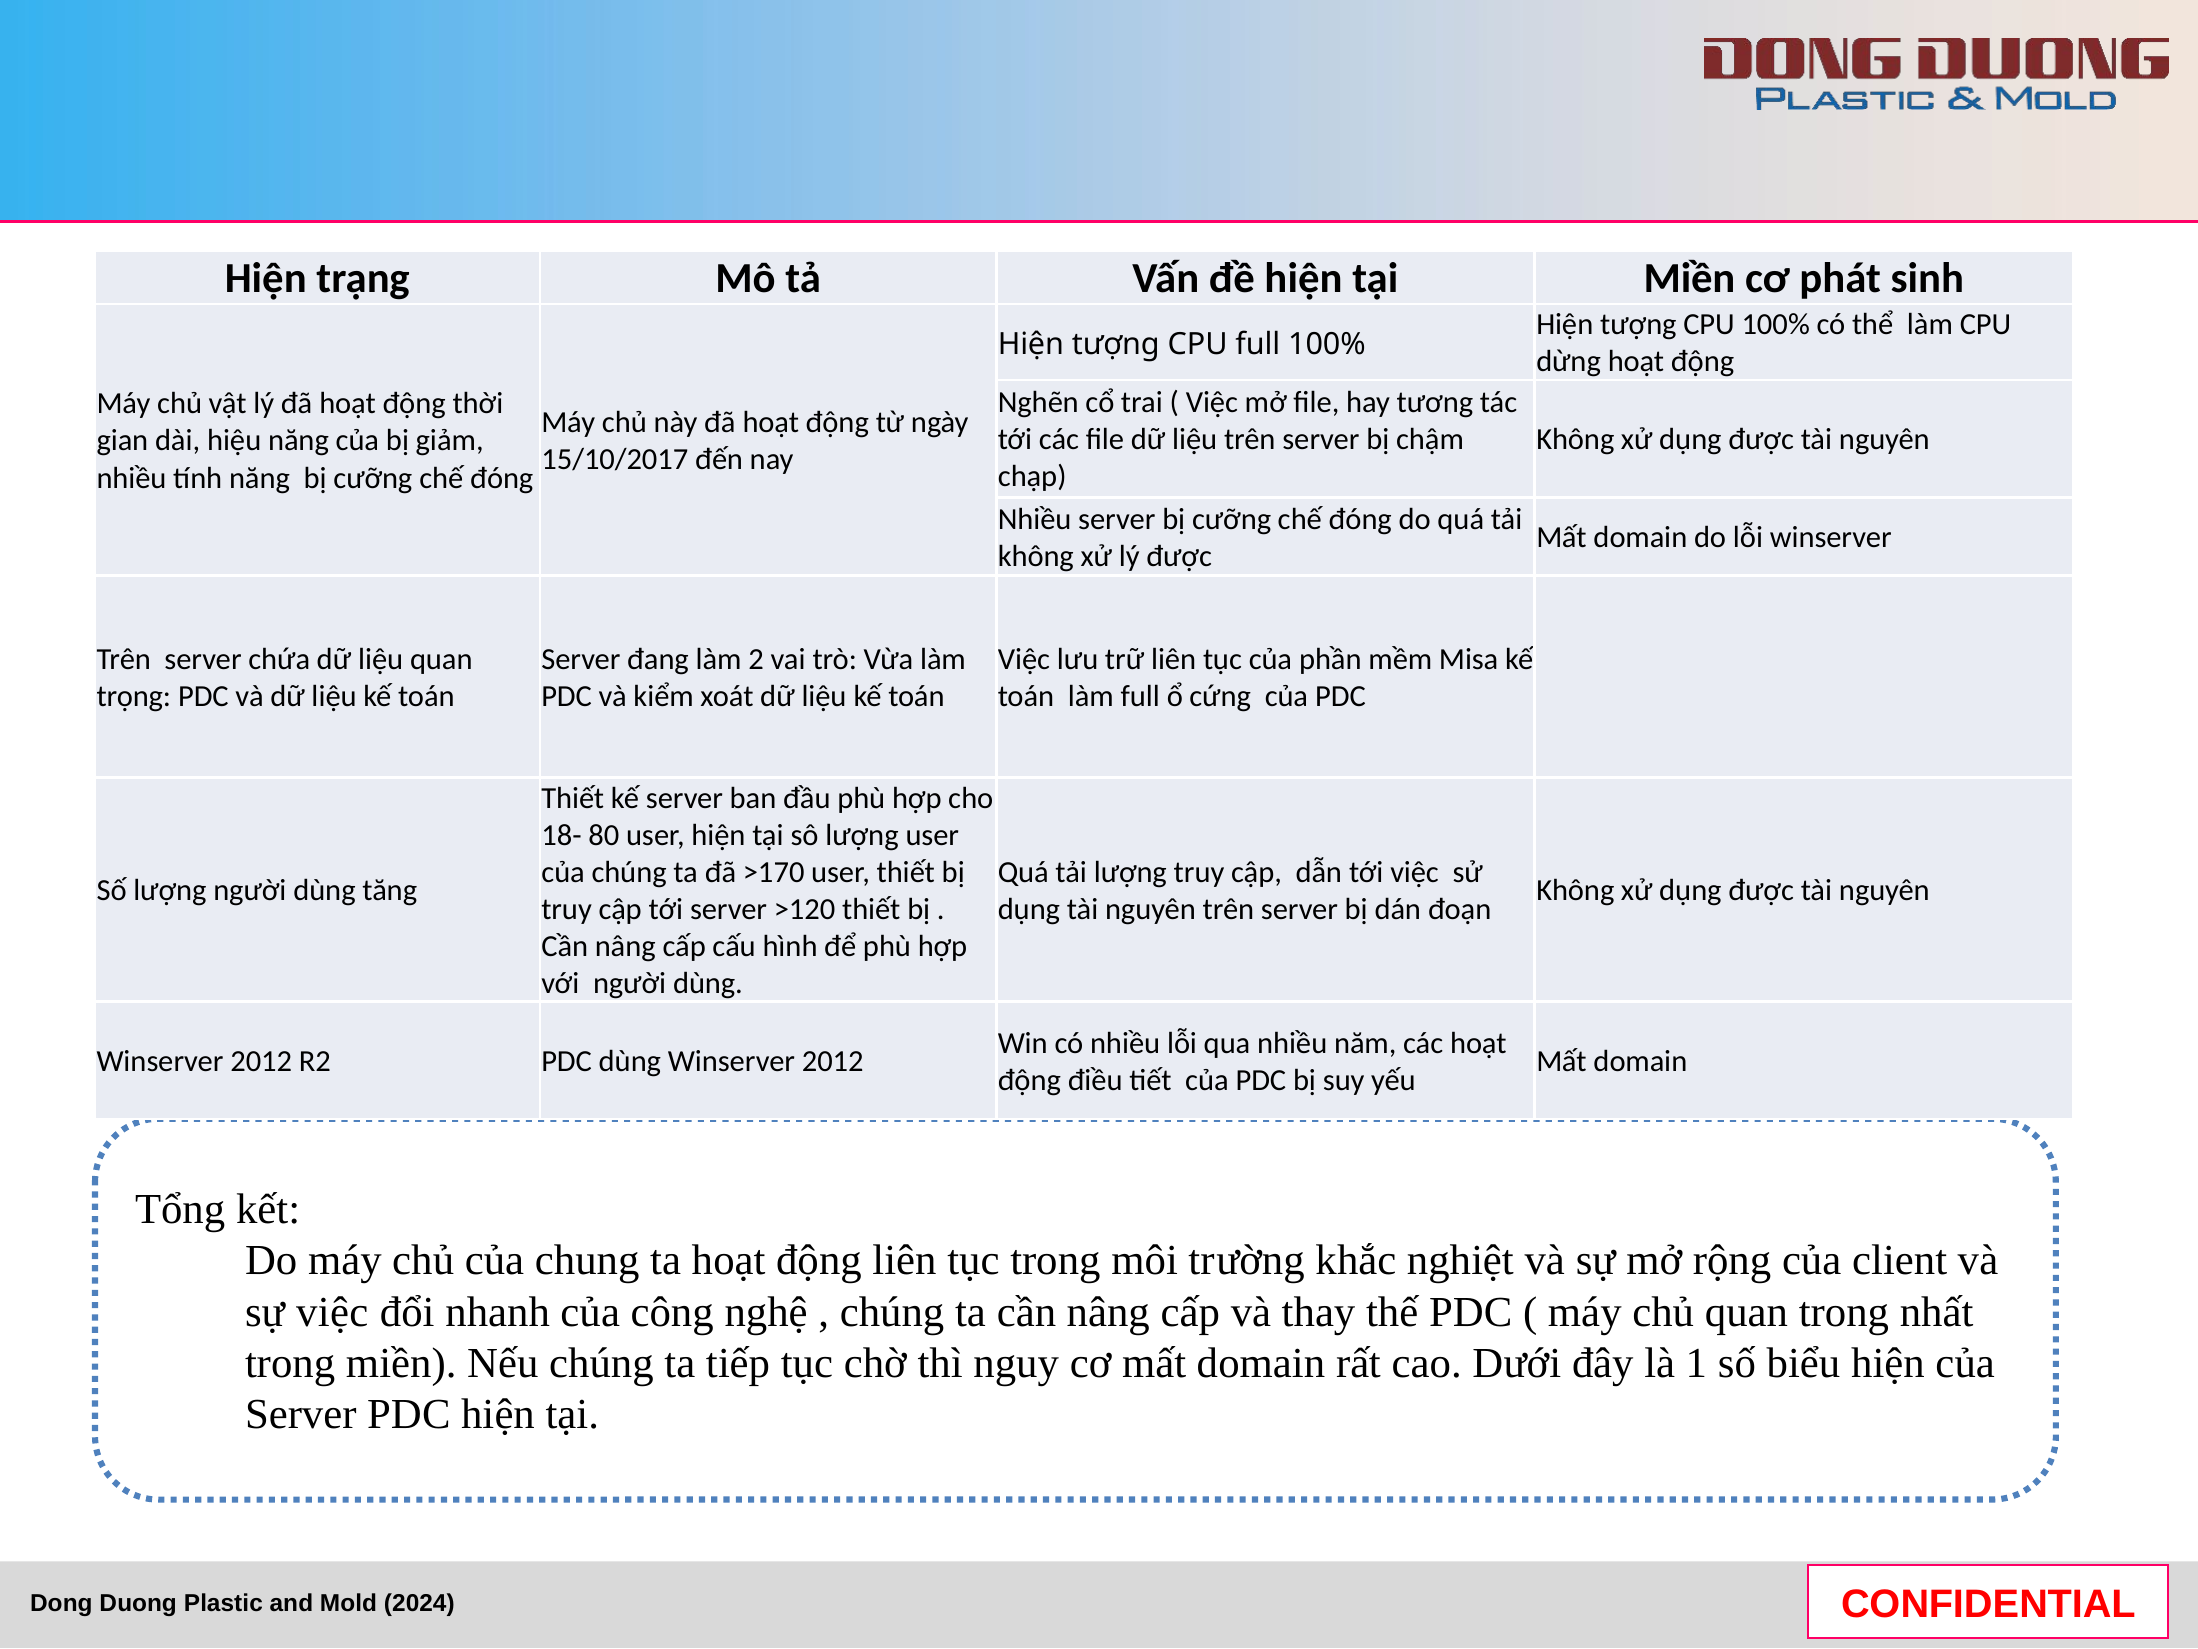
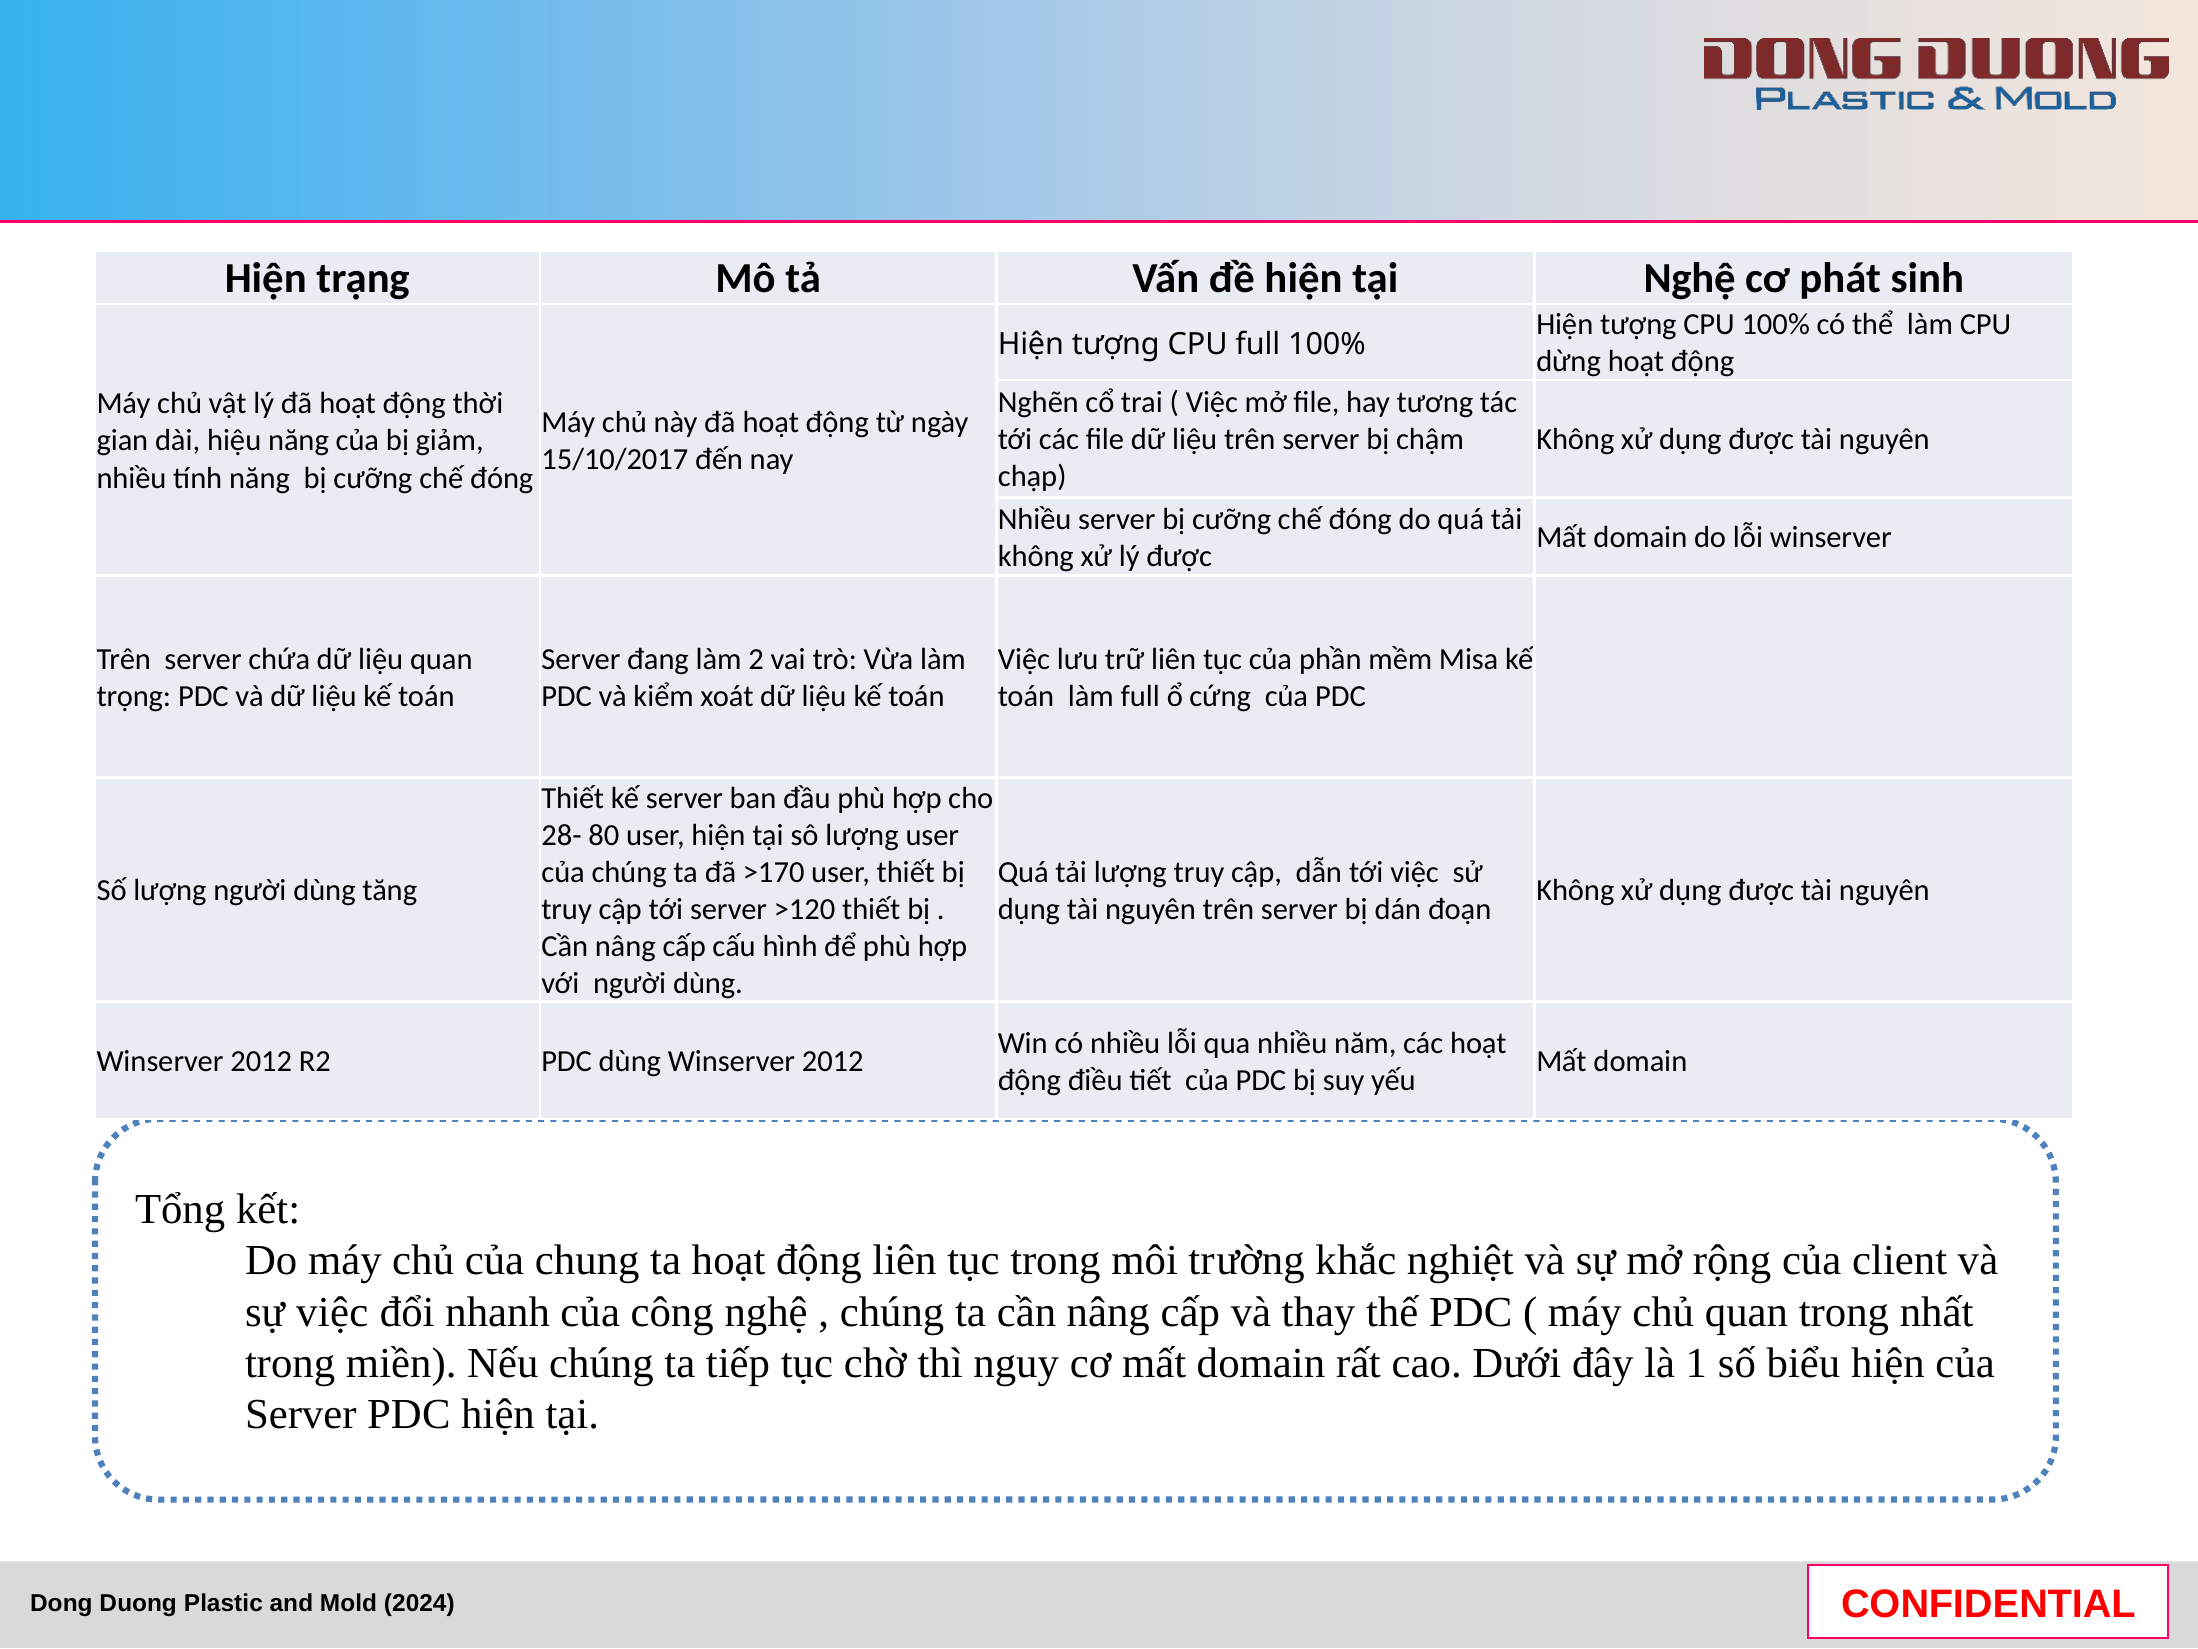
tại Miền: Miền -> Nghệ (1690, 279)
18-: 18- -> 28- (562, 835)
